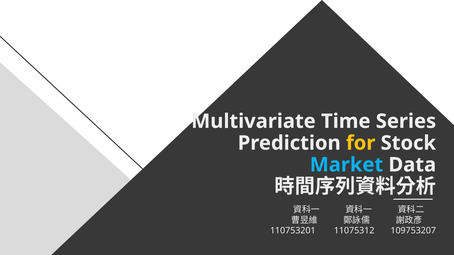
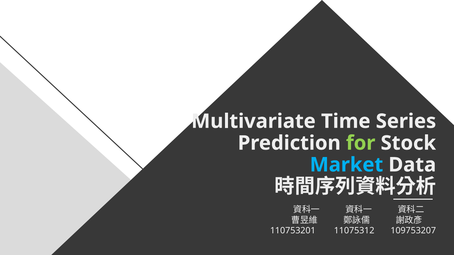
for colour: yellow -> light green (361, 143)
